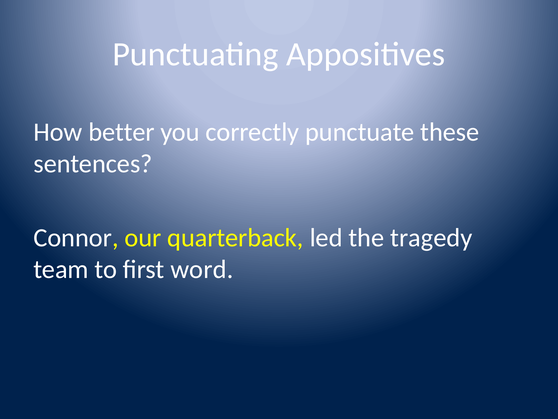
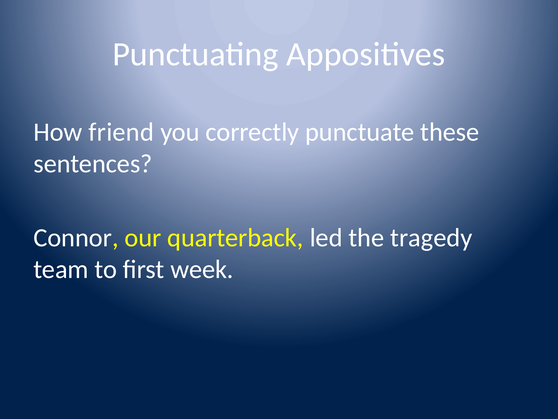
better: better -> friend (121, 132)
word: word -> week (202, 269)
